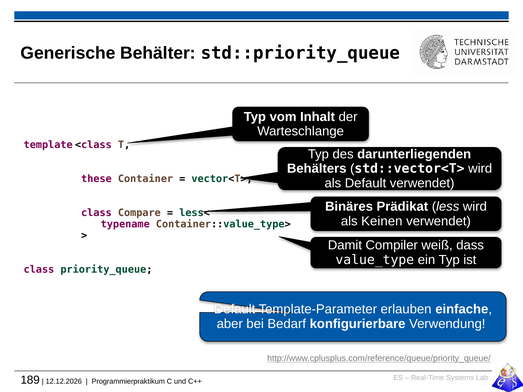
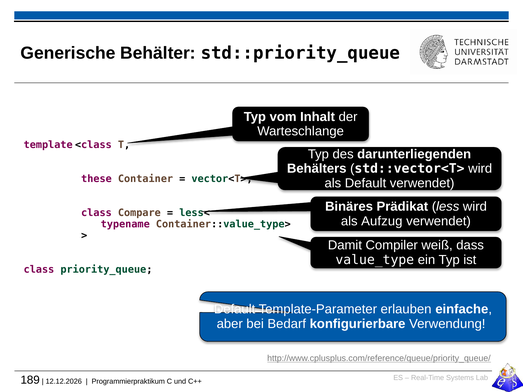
Keinen: Keinen -> Aufzug (382, 221)
